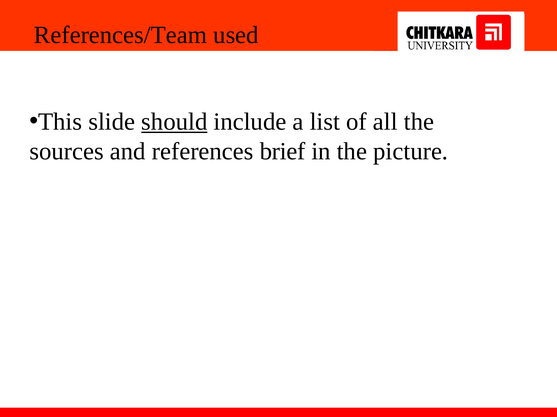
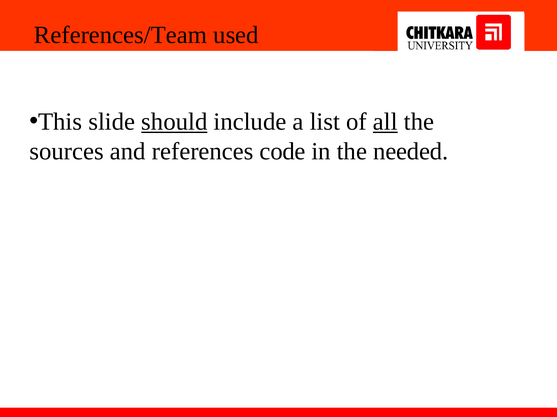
all underline: none -> present (385, 122)
brief: brief -> code (283, 152)
picture: picture -> needed (411, 152)
